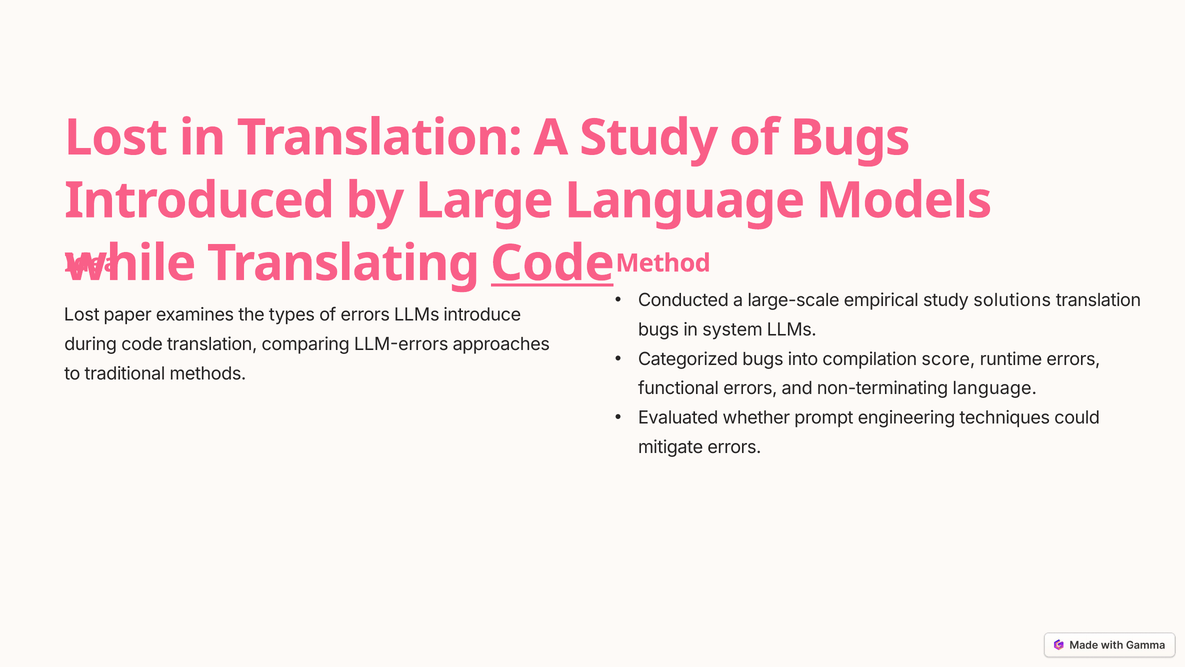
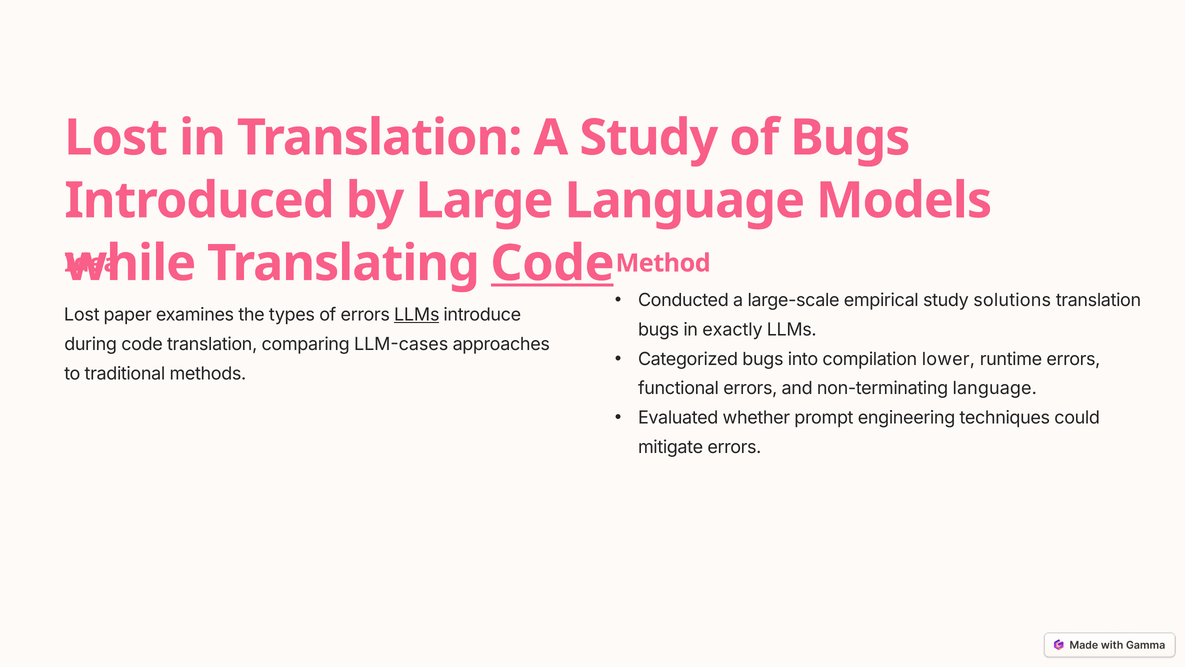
LLMs underline: none -> present (417, 315)
system: system -> exactly (733, 330)
LLM-errors: LLM-errors -> LLM-cases (401, 344)
score: score -> lower (948, 359)
